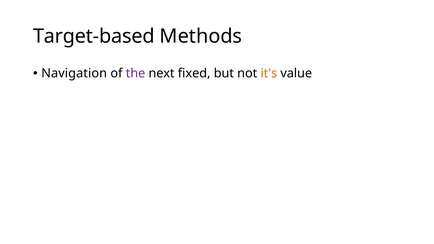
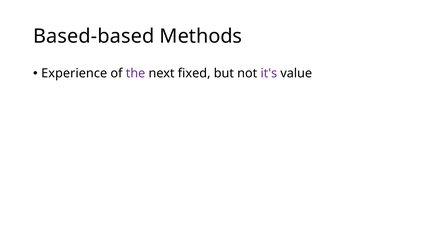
Target-based: Target-based -> Based-based (94, 36)
Navigation: Navigation -> Experience (74, 73)
it's colour: orange -> purple (269, 73)
